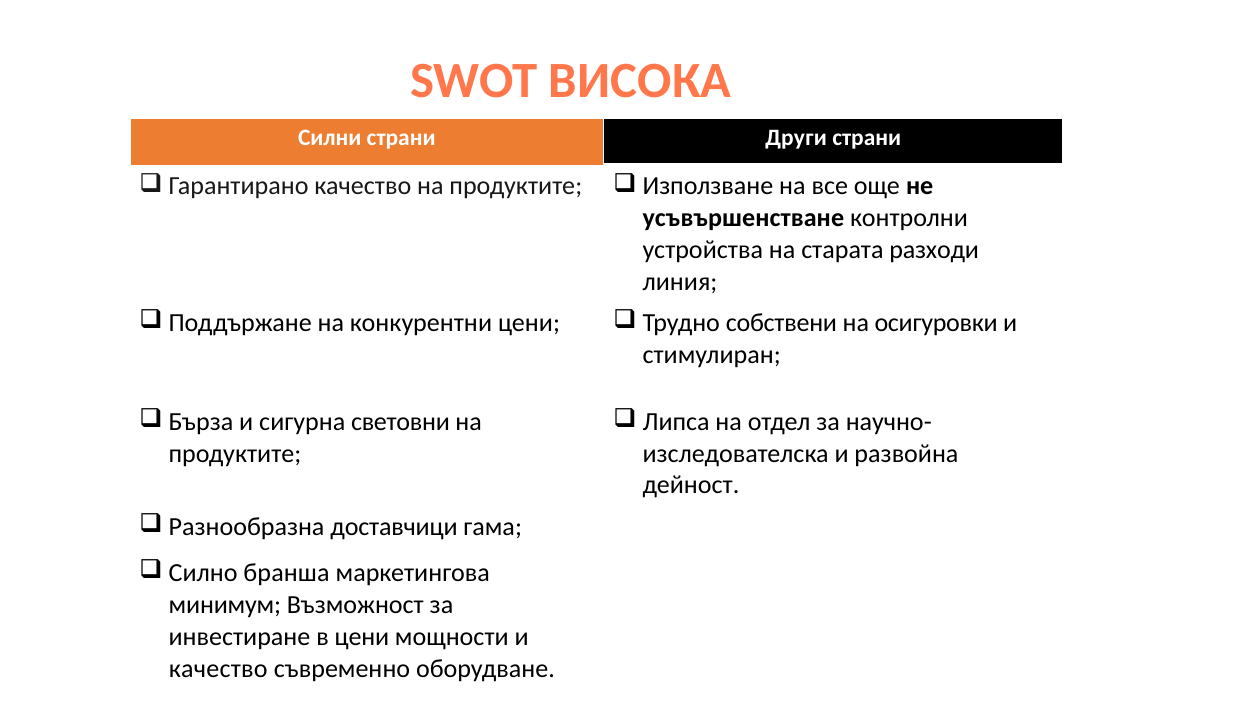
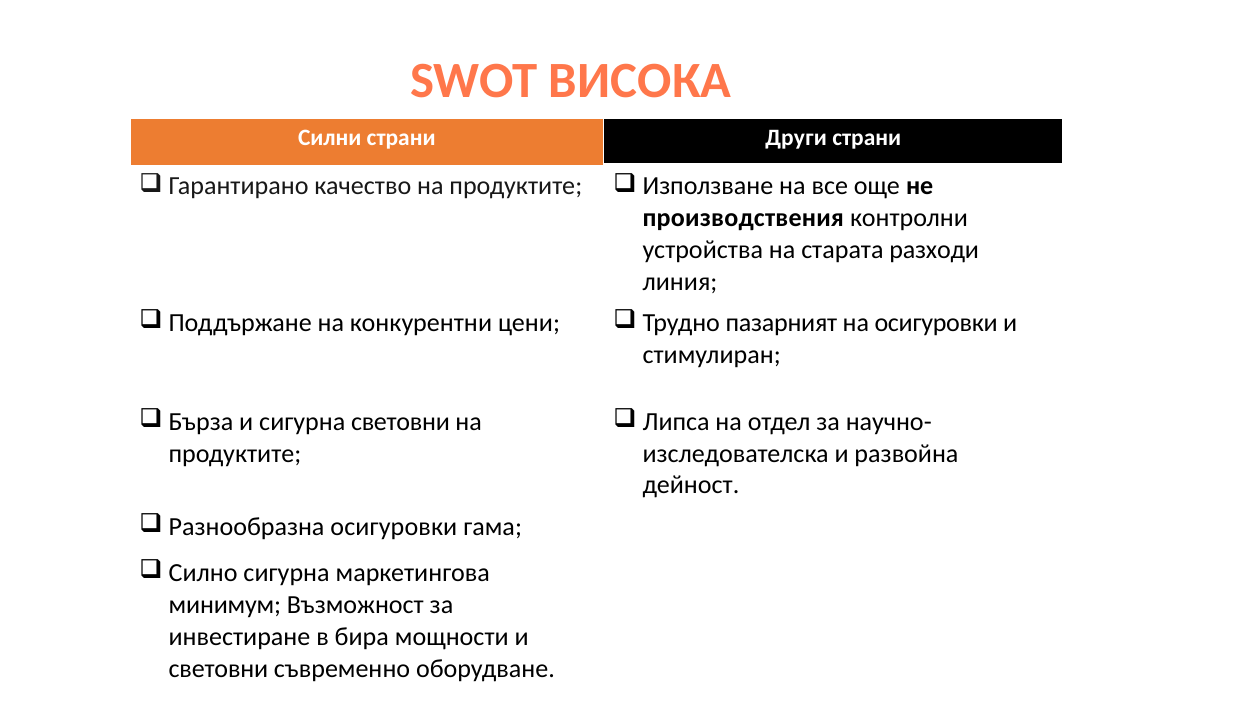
усъвършенстване: усъвършенстване -> производствения (743, 218)
собствени: собствени -> пазарният (781, 323)
доставчици: доставчици -> осигуровки (394, 527)
бранша: бранша -> сигурна (287, 573)
в цени: цени -> бира (362, 637)
качество: качество -> световни (218, 669)
